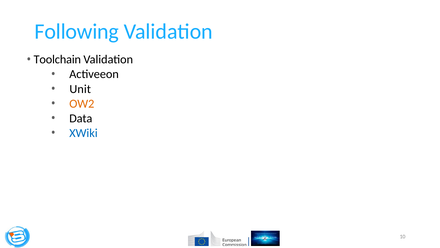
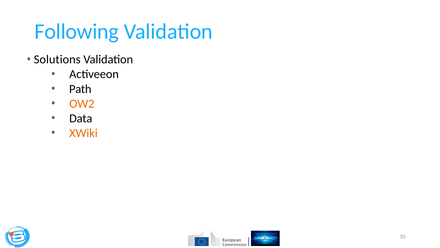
Toolchain: Toolchain -> Solutions (57, 59)
Unit: Unit -> Path (80, 89)
XWiki colour: blue -> orange (83, 133)
